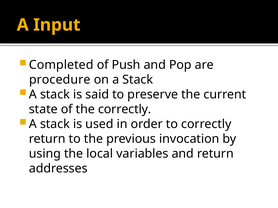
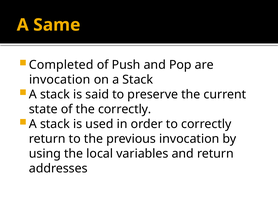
Input: Input -> Same (57, 25)
procedure: procedure -> invocation (60, 80)
